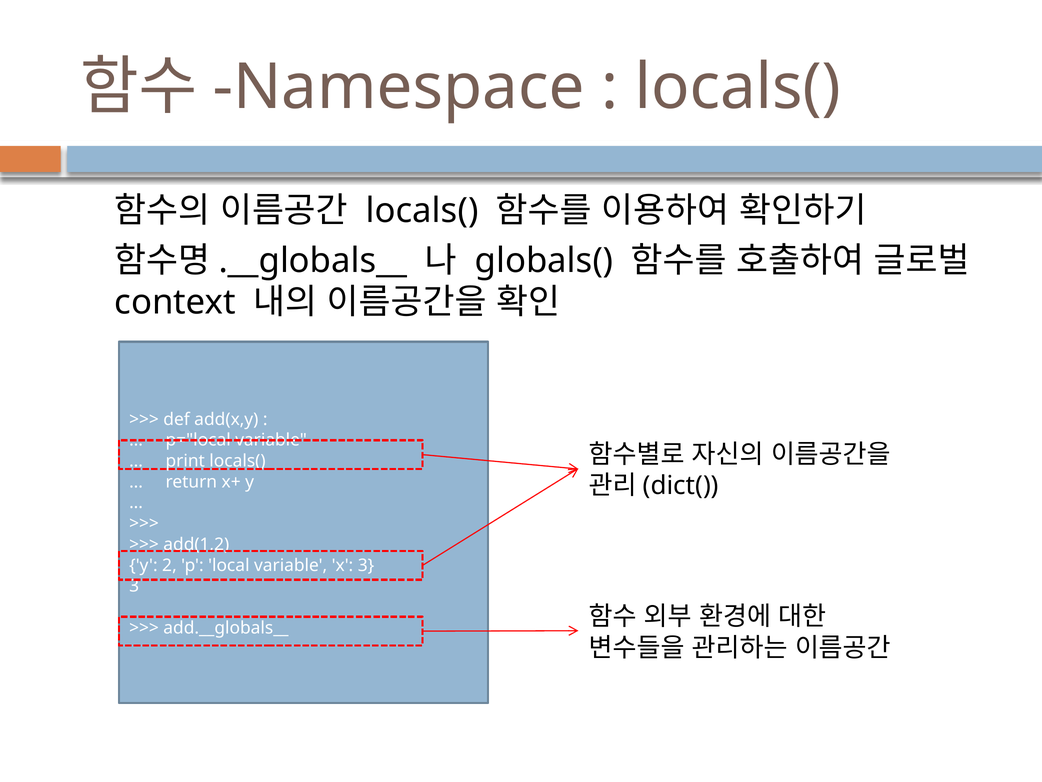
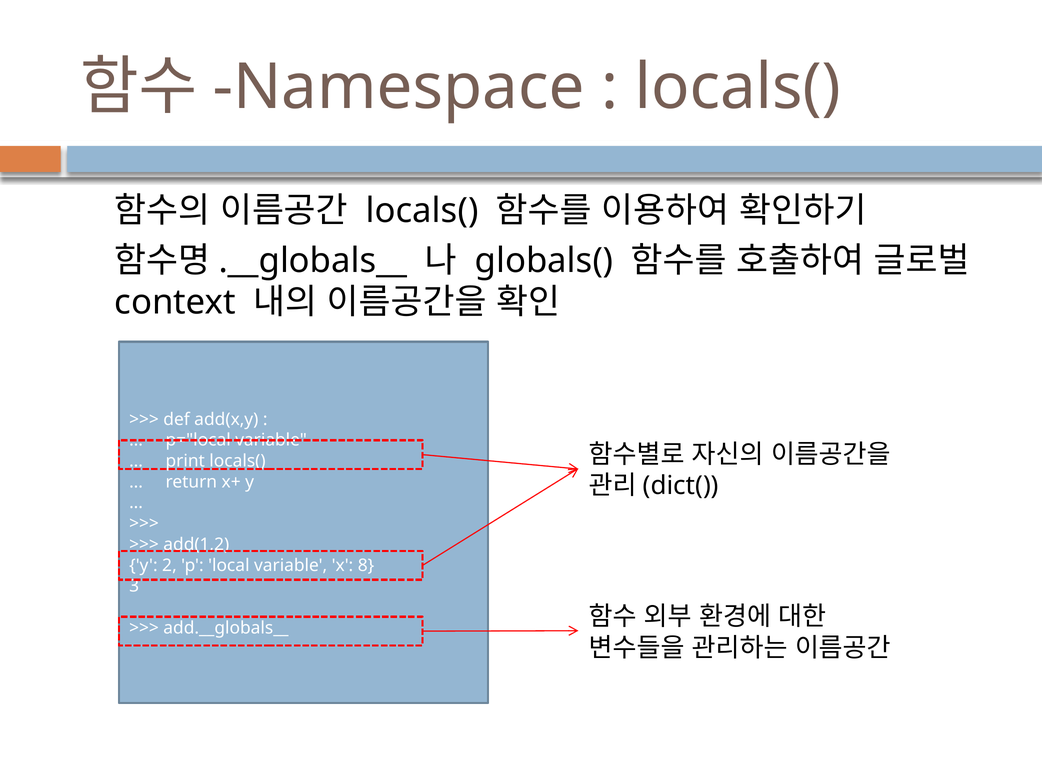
x 3: 3 -> 8 (366, 565)
